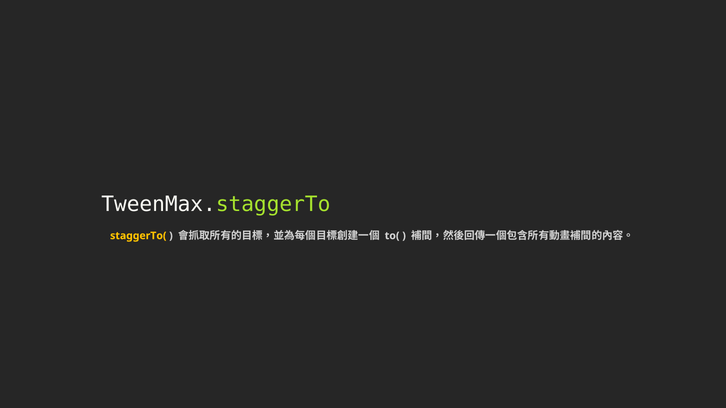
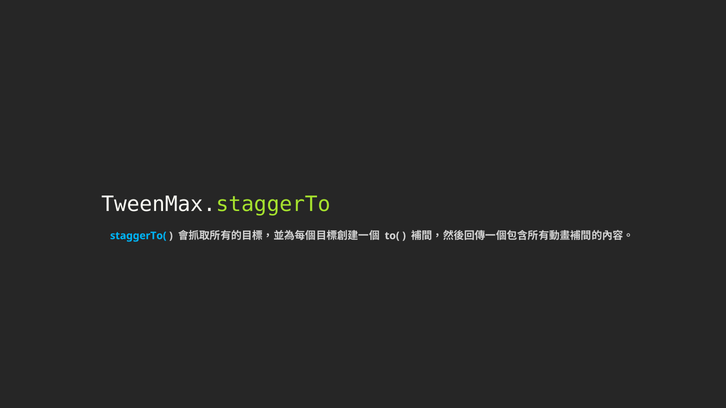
staggerTo( colour: yellow -> light blue (138, 236)
